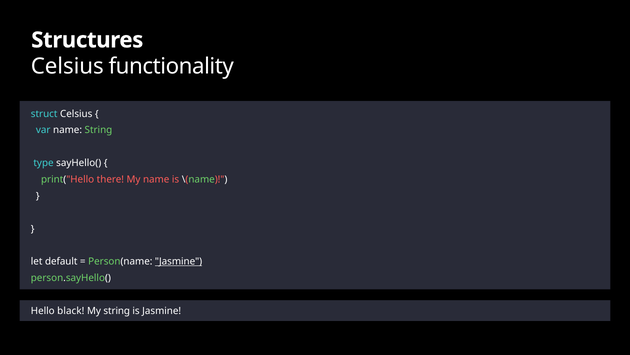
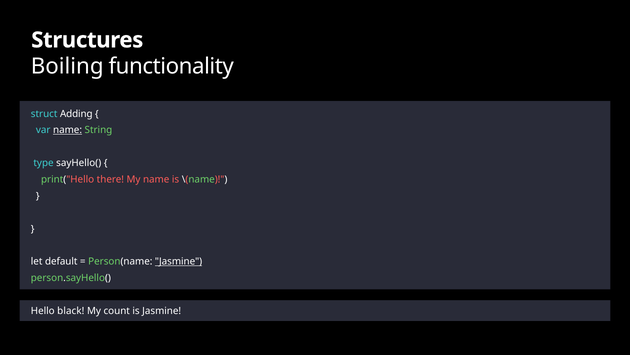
Celsius: Celsius -> Boiling (67, 66)
struct Celsius: Celsius -> Adding (76, 114)
name underline: none -> present (68, 130)
My string: string -> count (117, 310)
